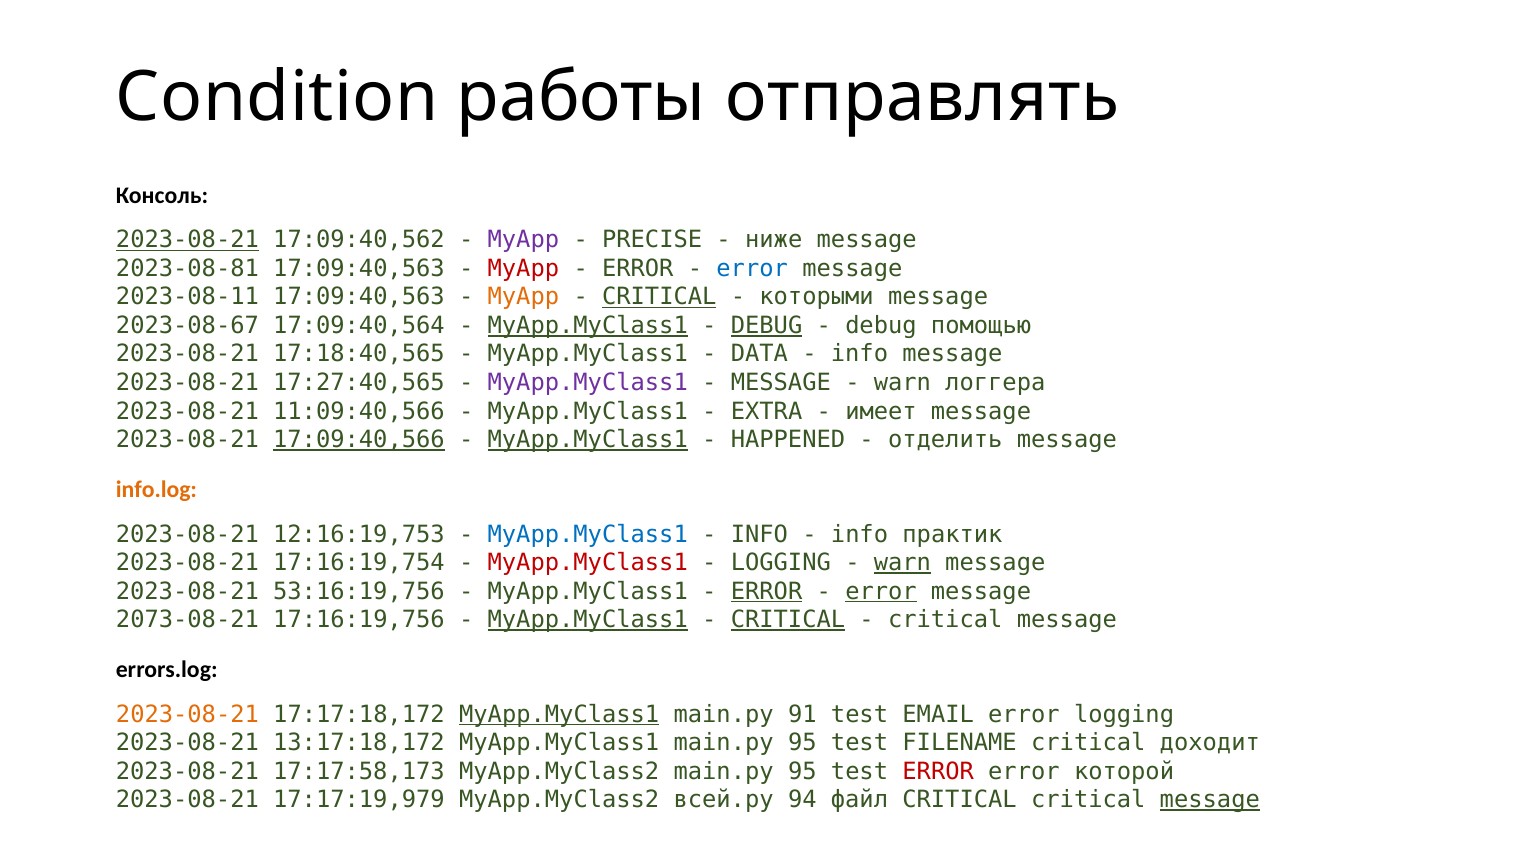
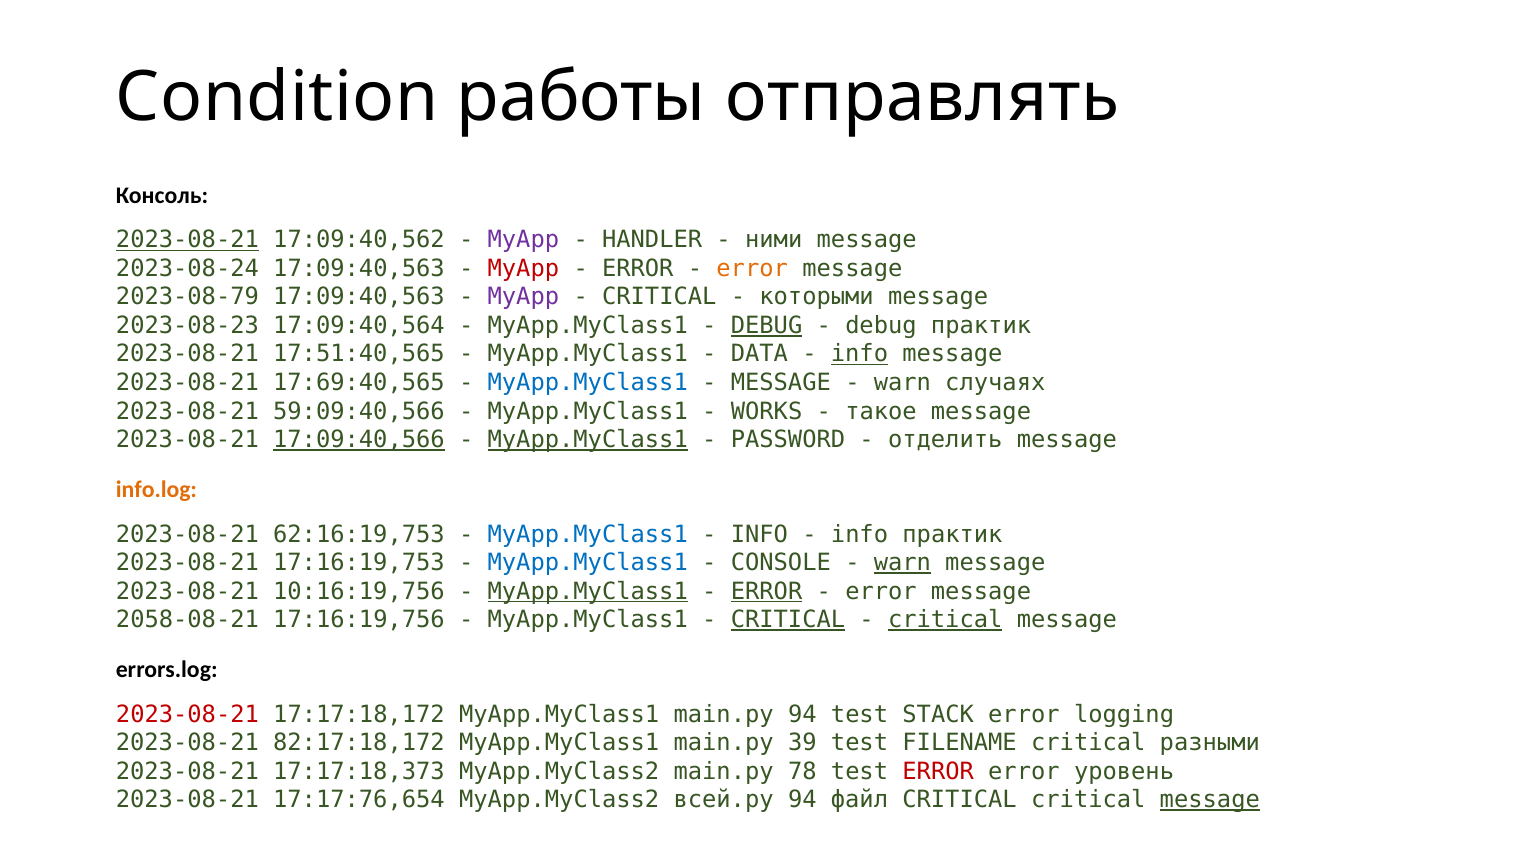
PRECISE: PRECISE -> HANDLER (652, 240)
ниже: ниже -> ними (774, 240)
2023-08-81: 2023-08-81 -> 2023-08-24 (187, 268)
error colour: blue -> orange (752, 268)
2023-08-11: 2023-08-11 -> 2023-08-79 (187, 297)
MyApp colour: orange -> purple (523, 297)
CRITICAL underline: present -> none (659, 297)
2023-08-67: 2023-08-67 -> 2023-08-23 (187, 325)
MyApp.MyClass1 underline: present -> none (588, 325)
debug помощью: помощью -> практик (981, 325)
17:18:40,565: 17:18:40,565 -> 17:51:40,565 (359, 354)
info underline: none -> present (859, 354)
17:27:40,565: 17:27:40,565 -> 17:69:40,565 (359, 382)
MyApp.MyClass1 colour: purple -> blue (588, 382)
логгера: логгера -> случаях (995, 382)
11:09:40,566: 11:09:40,566 -> 59:09:40,566 (359, 411)
EXTRA: EXTRA -> WORKS (767, 411)
имеет: имеет -> такое (881, 411)
HAPPENED: HAPPENED -> PASSWORD (788, 440)
12:16:19,753: 12:16:19,753 -> 62:16:19,753 (359, 534)
17:16:19,754: 17:16:19,754 -> 17:16:19,753 (359, 562)
MyApp.MyClass1 colour: red -> blue (588, 562)
LOGGING: LOGGING -> CONSOLE (781, 562)
53:16:19,756: 53:16:19,756 -> 10:16:19,756 (359, 591)
MyApp.MyClass1 underline: none -> present (588, 591)
error underline: present -> none (881, 591)
2073-08-21: 2073-08-21 -> 2058-08-21 (187, 620)
MyApp.MyClass1 underline: present -> none (588, 620)
critical underline: none -> present (945, 620)
2023-08-21 colour: orange -> red (187, 714)
MyApp.MyClass1 underline: present -> none (559, 714)
main.py 91: 91 -> 94 (802, 714)
EMAIL: EMAIL -> STACK (938, 714)
13:17:18,172: 13:17:18,172 -> 82:17:18,172 (359, 742)
MyApp.MyClass1 main.py 95: 95 -> 39 (802, 742)
доходит: доходит -> разными (1210, 742)
17:17:58,173: 17:17:58,173 -> 17:17:18,373 (359, 771)
MyApp.MyClass2 main.py 95: 95 -> 78 (802, 771)
которой: которой -> уровень (1124, 771)
17:17:19,979: 17:17:19,979 -> 17:17:76,654 (359, 800)
